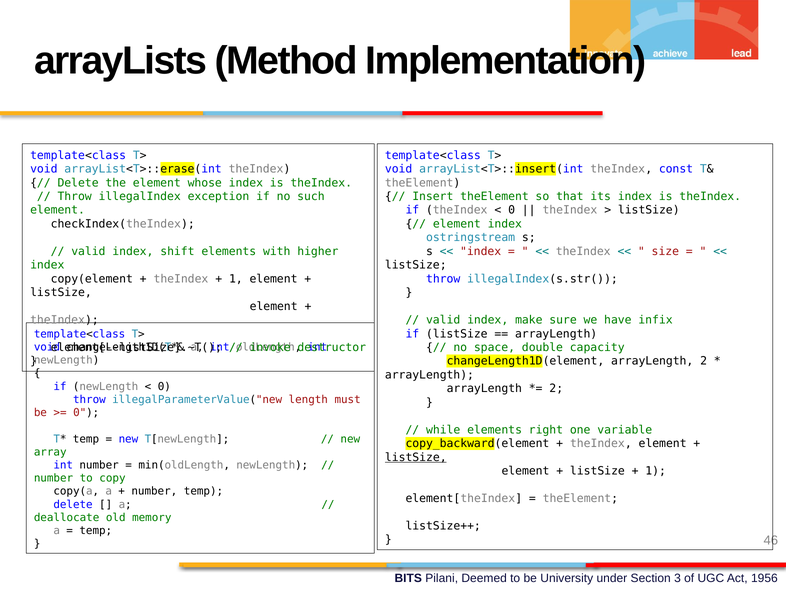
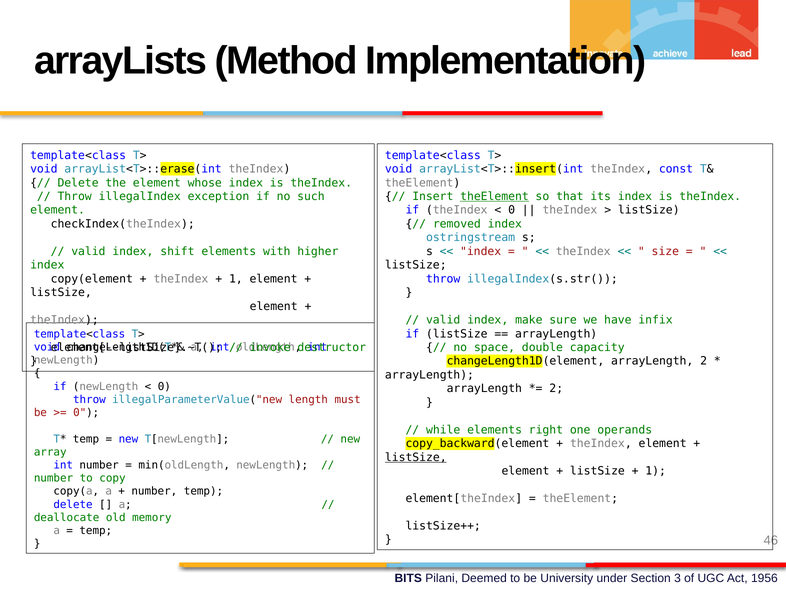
theElement underline: none -> present (494, 197)
element: element -> removed (457, 224)
variable: variable -> operands (625, 430)
